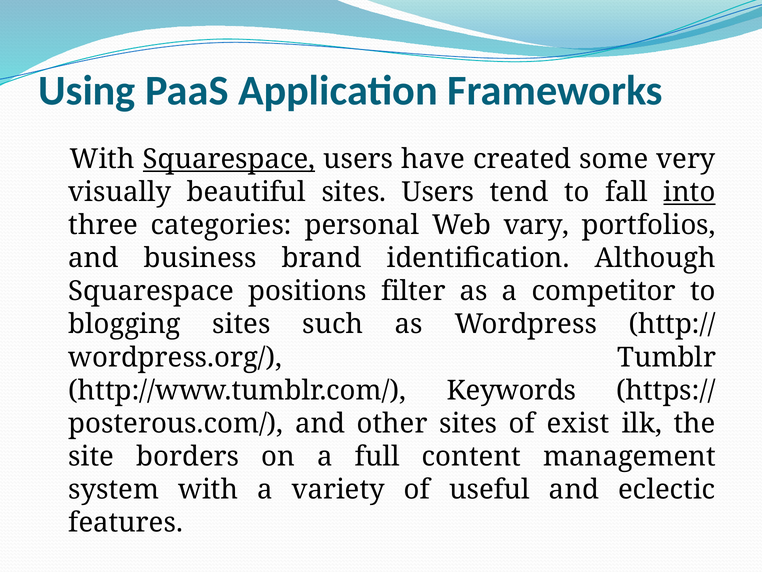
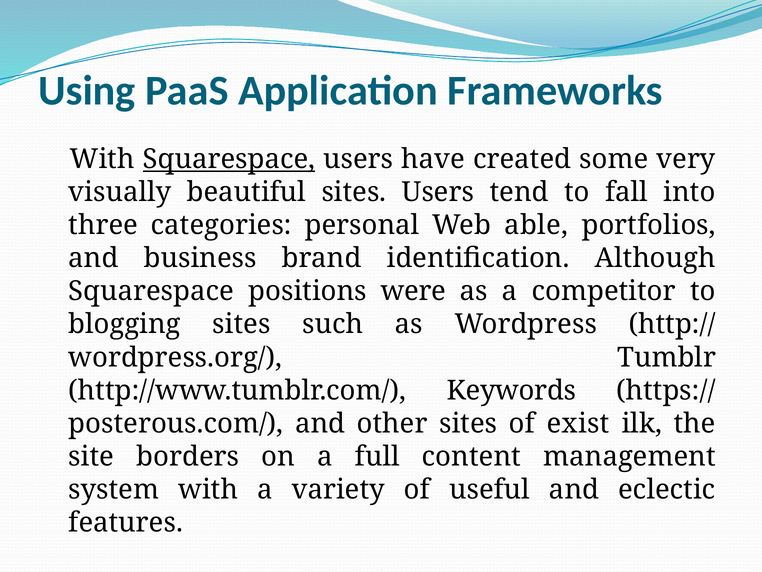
into underline: present -> none (689, 192)
vary: vary -> able (536, 225)
filter: filter -> were (413, 291)
